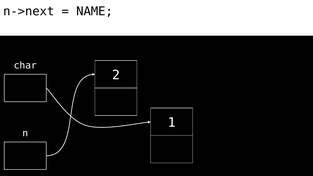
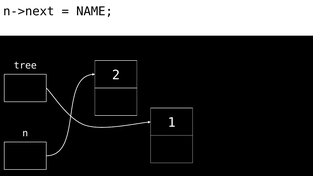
char: char -> tree (25, 65)
